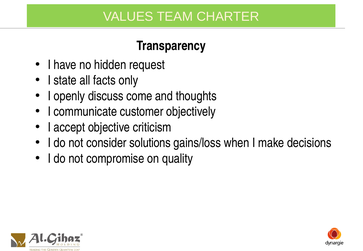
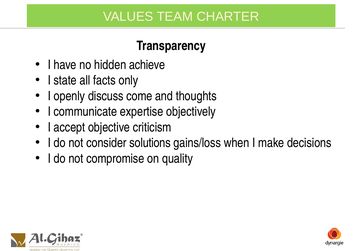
request: request -> achieve (147, 65)
customer: customer -> expertise (142, 112)
